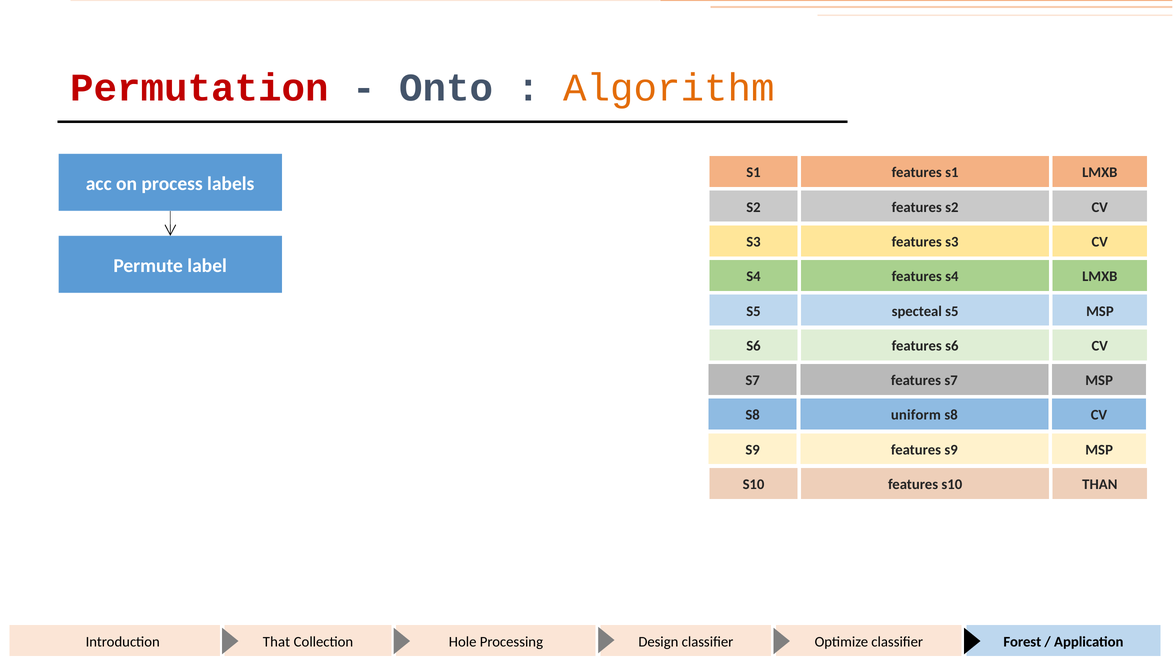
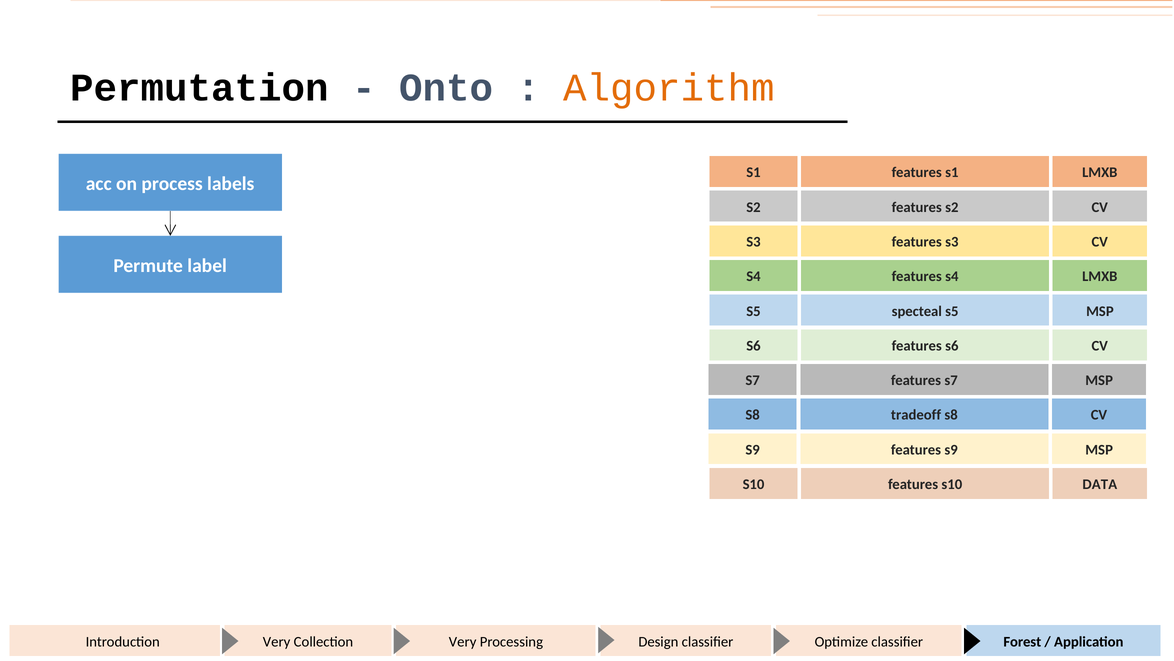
Permutation colour: red -> black (199, 88)
uniform: uniform -> tradeoff (916, 415)
THAN: THAN -> DATA (1100, 484)
Introduction That: That -> Very (277, 642)
Collection Hole: Hole -> Very (463, 642)
